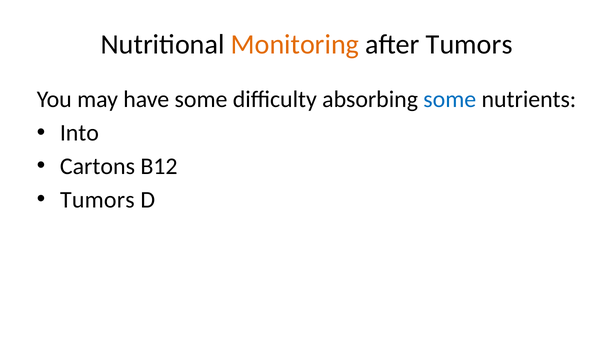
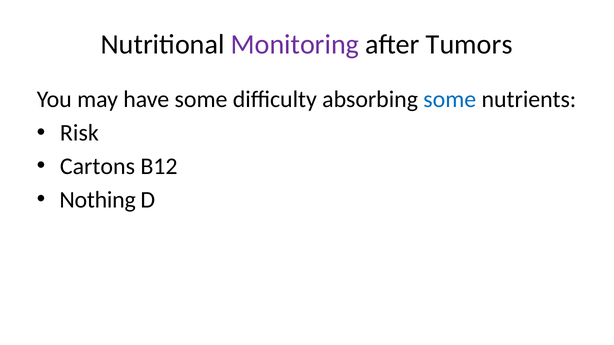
Monitoring colour: orange -> purple (295, 45)
Into: Into -> Risk (79, 133)
Tumors: Tumors -> Nothing (98, 200)
